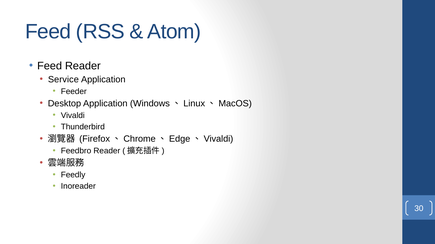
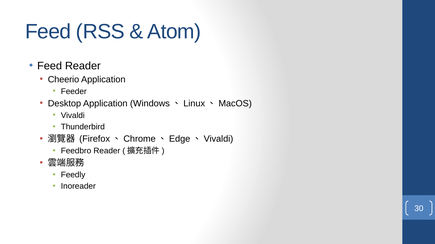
Service: Service -> Cheerio (63, 80)
